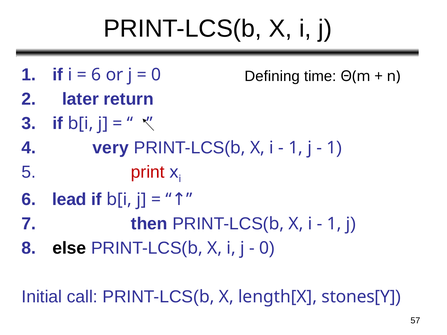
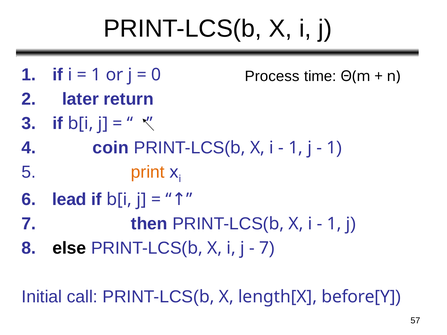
6: 6 -> 1 (96, 75)
Defining: Defining -> Process (272, 76)
very: very -> coin (111, 148)
print colour: red -> orange (148, 172)
0: 0 -> 7 (264, 248)
stones[Y: stones[Y -> before[Y (359, 297)
